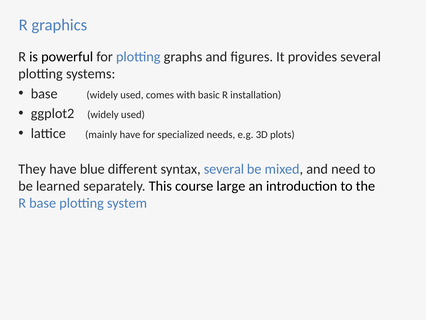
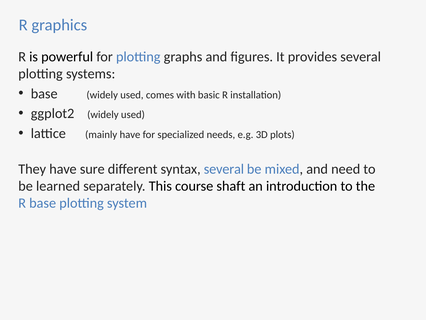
blue: blue -> sure (92, 169)
large: large -> shaft (231, 186)
